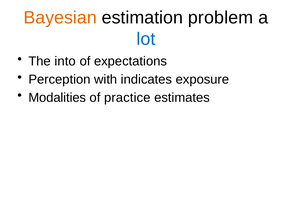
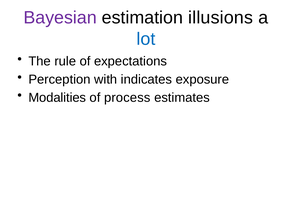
Bayesian colour: orange -> purple (60, 18)
problem: problem -> illusions (221, 18)
into: into -> rule (65, 61)
practice: practice -> process (127, 98)
